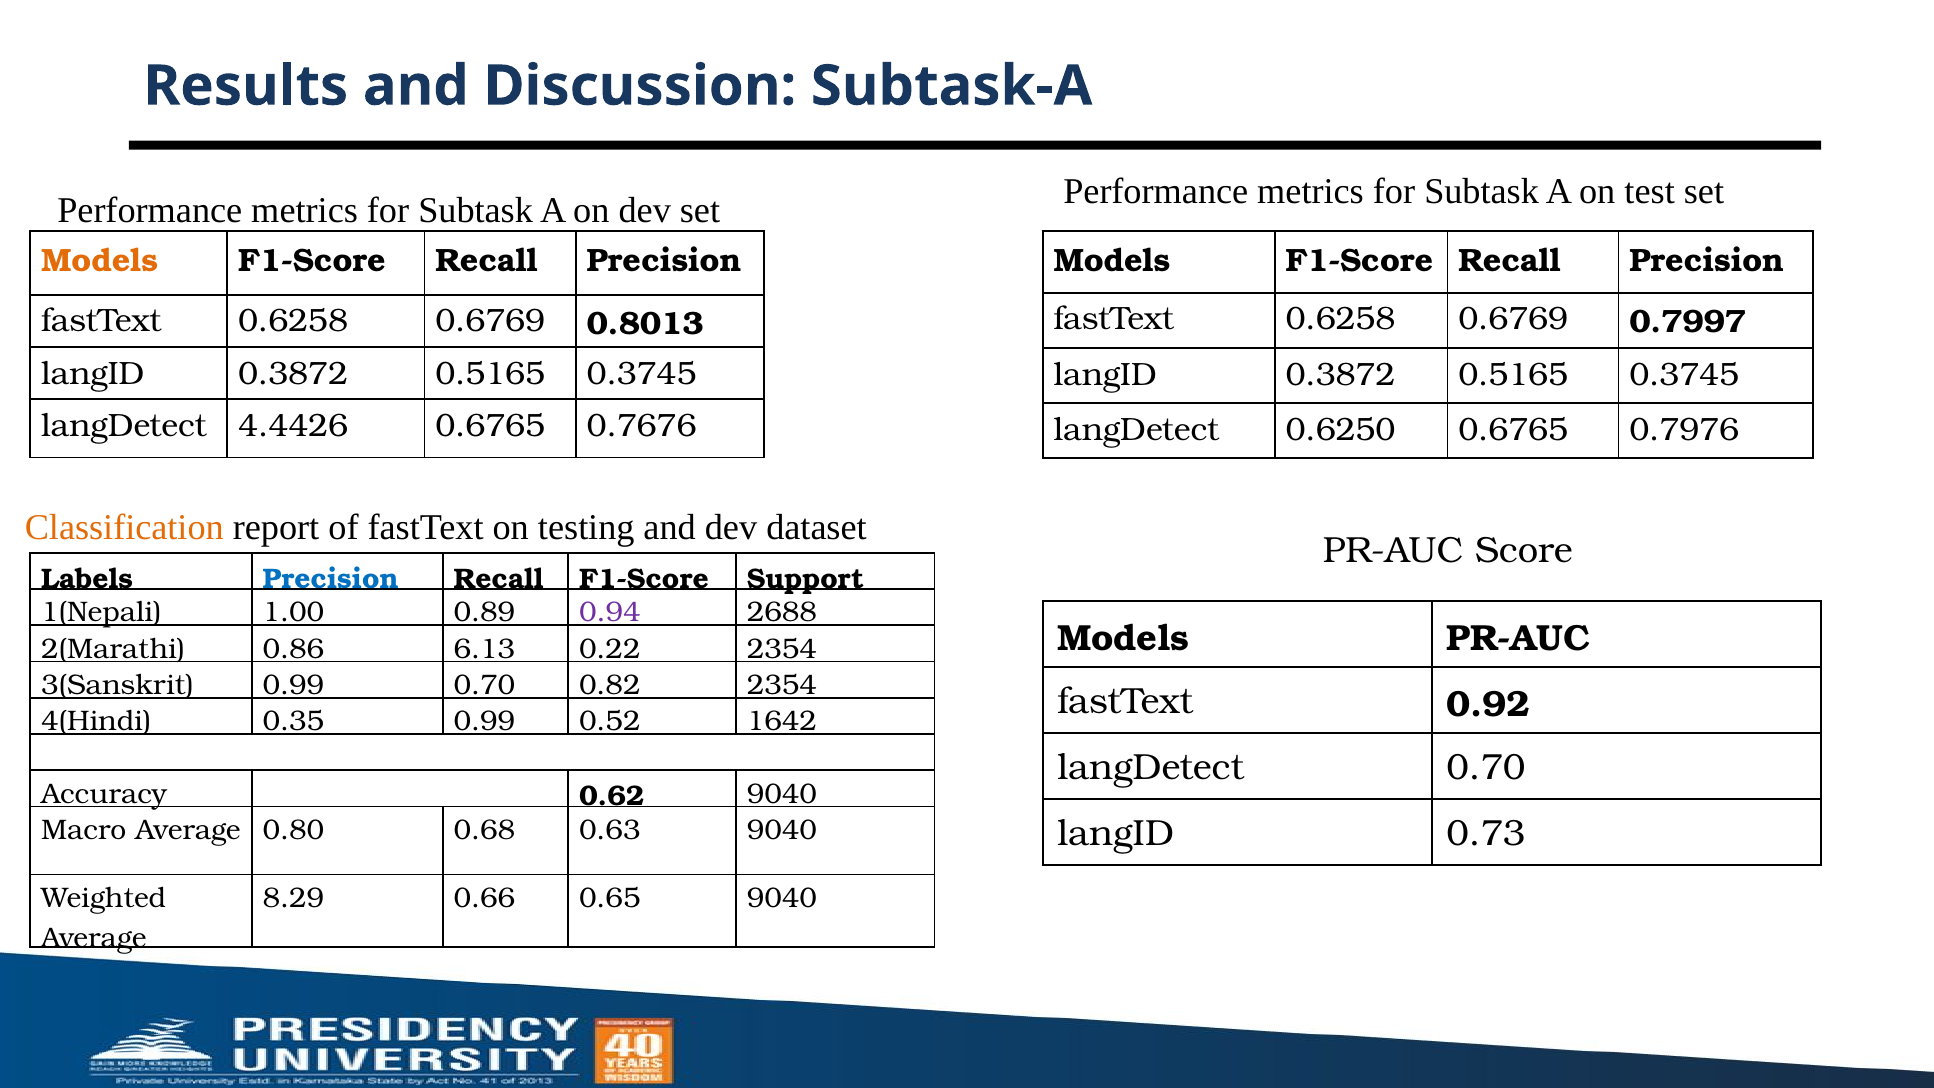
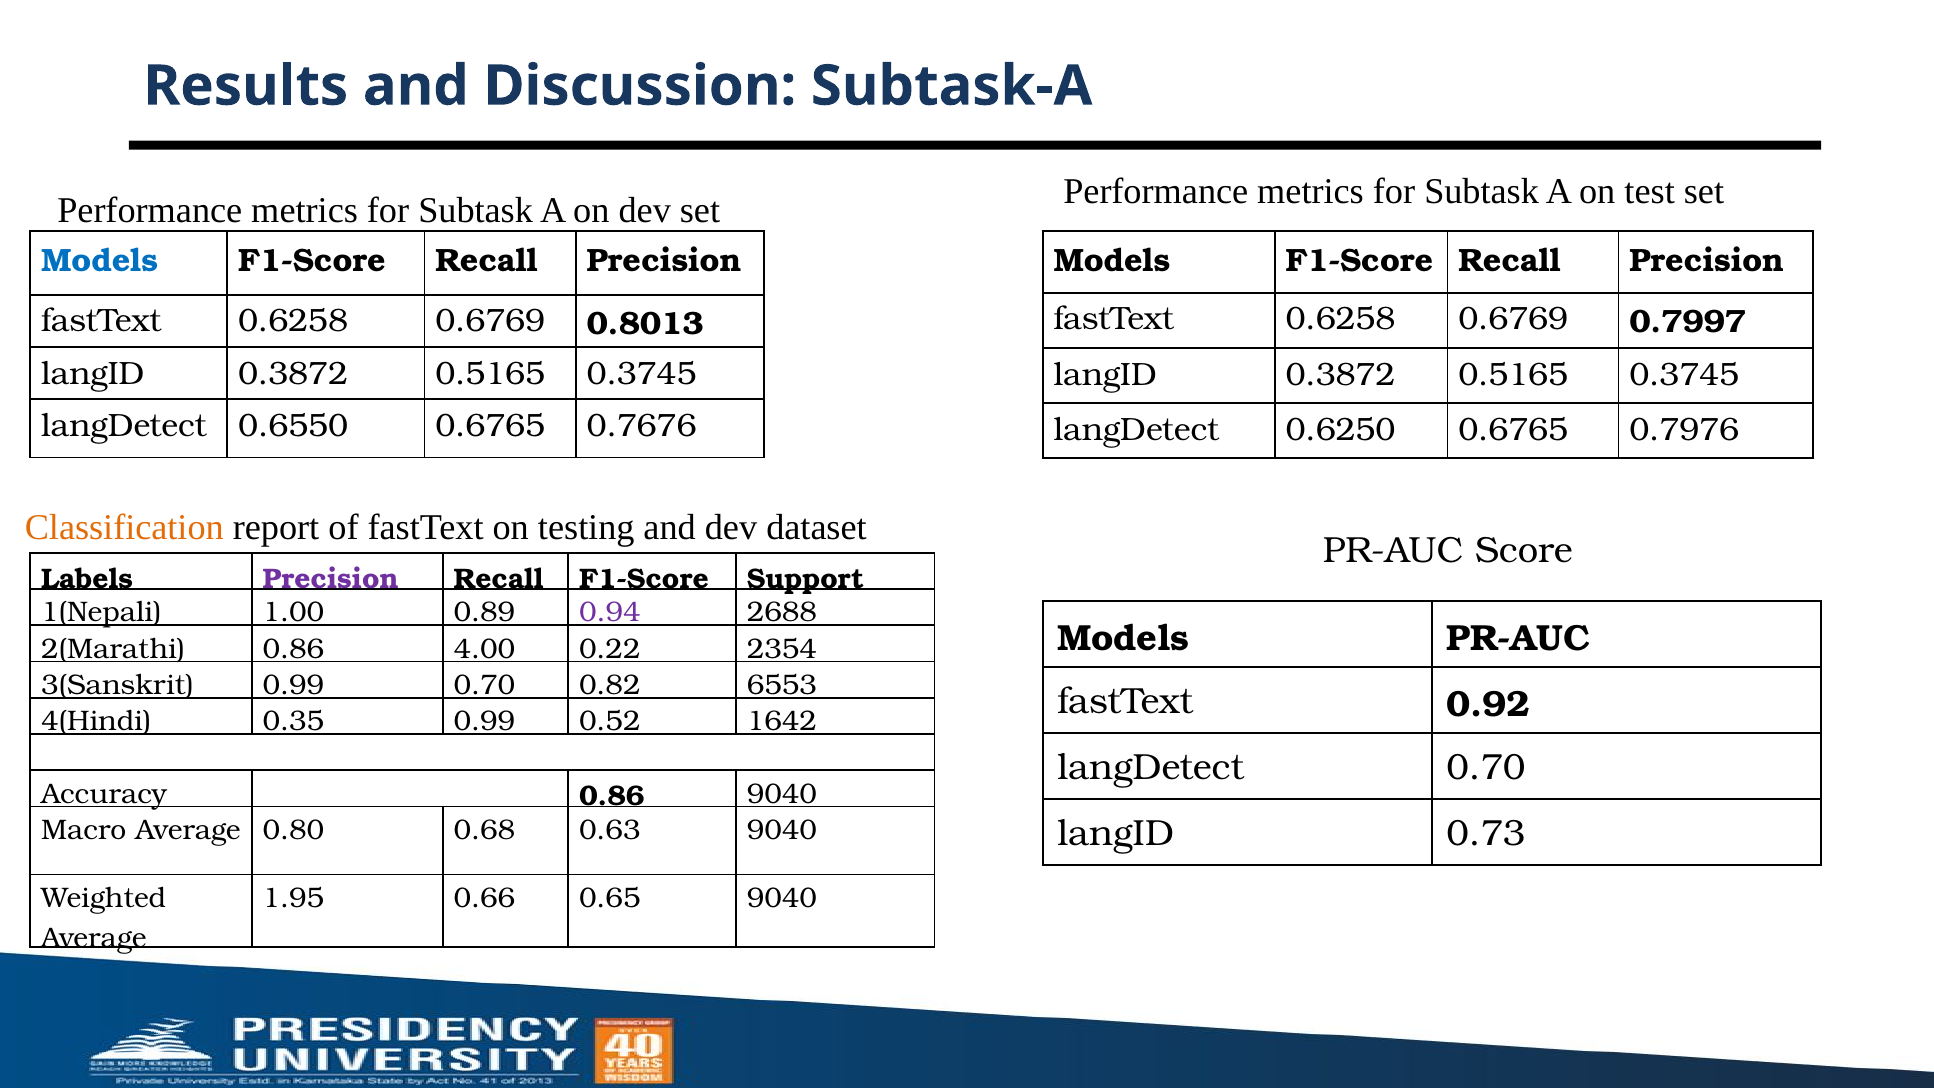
Models colour: orange -> blue (100, 261)
4.4426: 4.4426 -> 0.6550 (293, 426)
Precision colour: blue -> purple (331, 579)
6.13: 6.13 -> 4.00 (484, 649)
0.82 2354: 2354 -> 6553 (782, 685)
Accuracy 0.62: 0.62 -> 0.86 (612, 796)
8.29: 8.29 -> 1.95 (293, 898)
